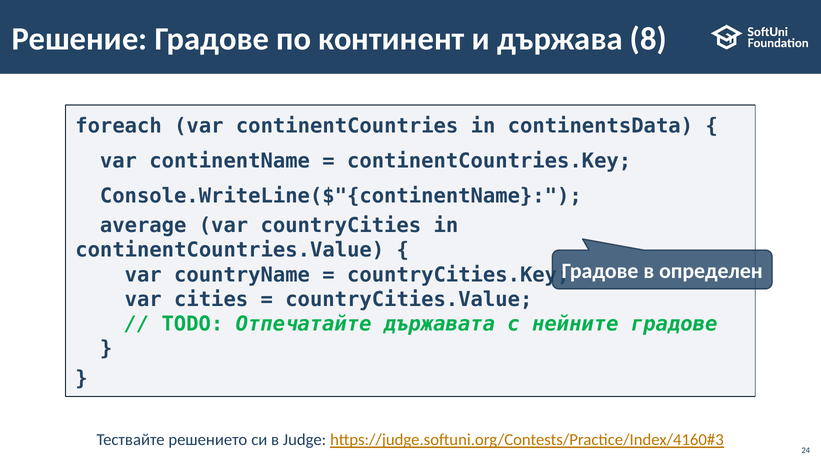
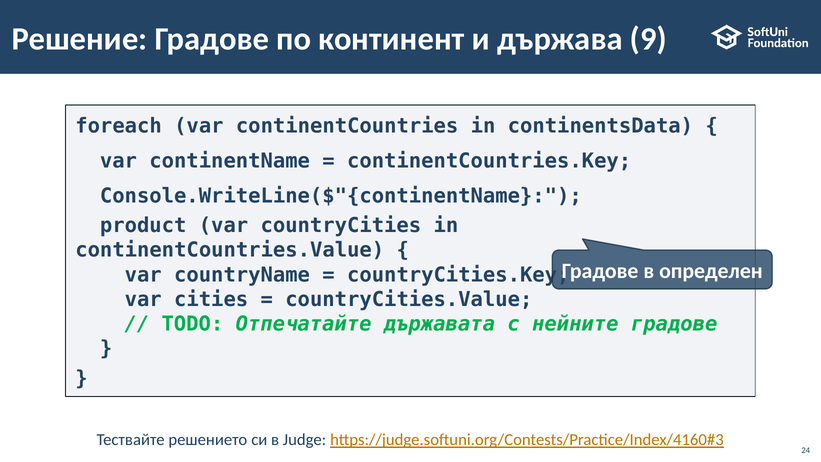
8: 8 -> 9 (648, 39)
average: average -> product (143, 225)
